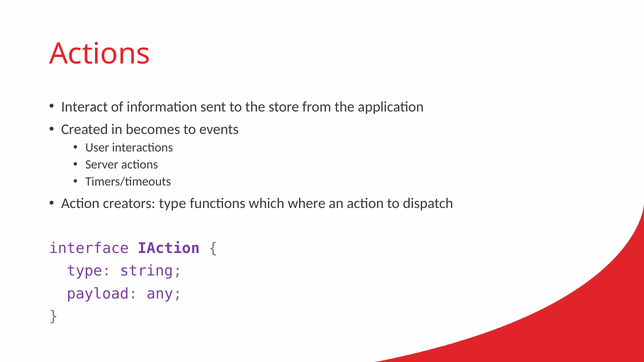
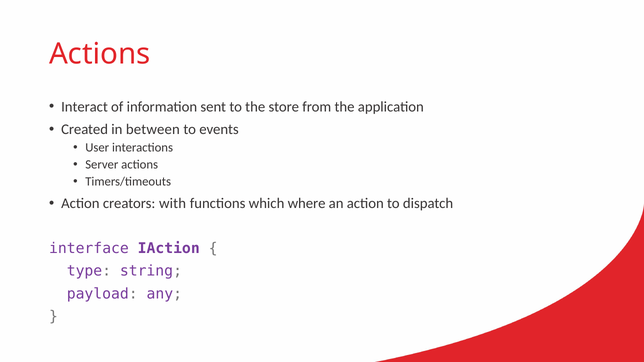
becomes: becomes -> between (153, 129)
creators type: type -> with (173, 203)
